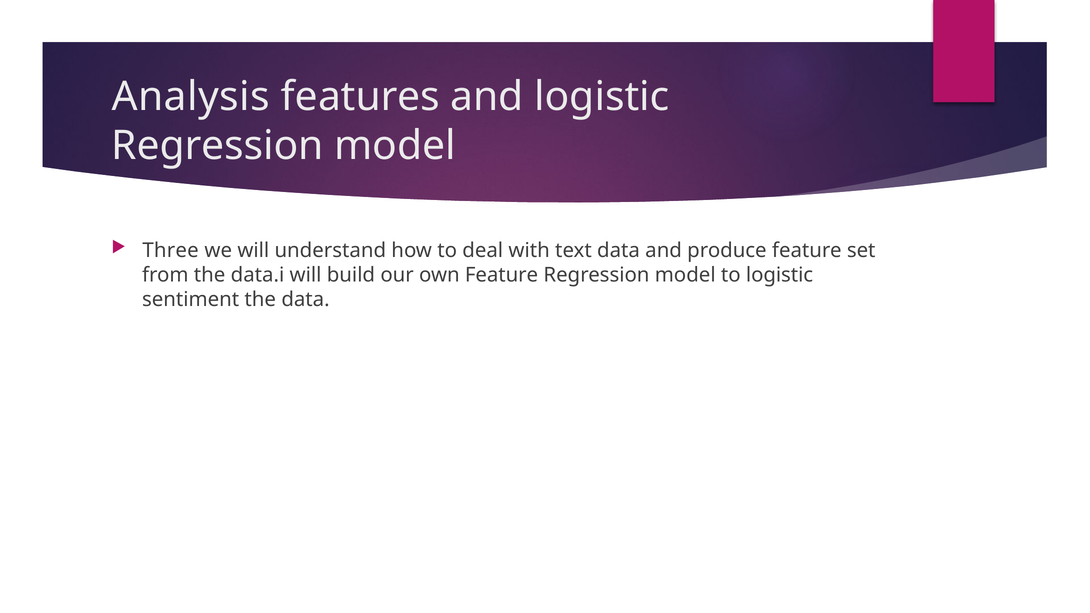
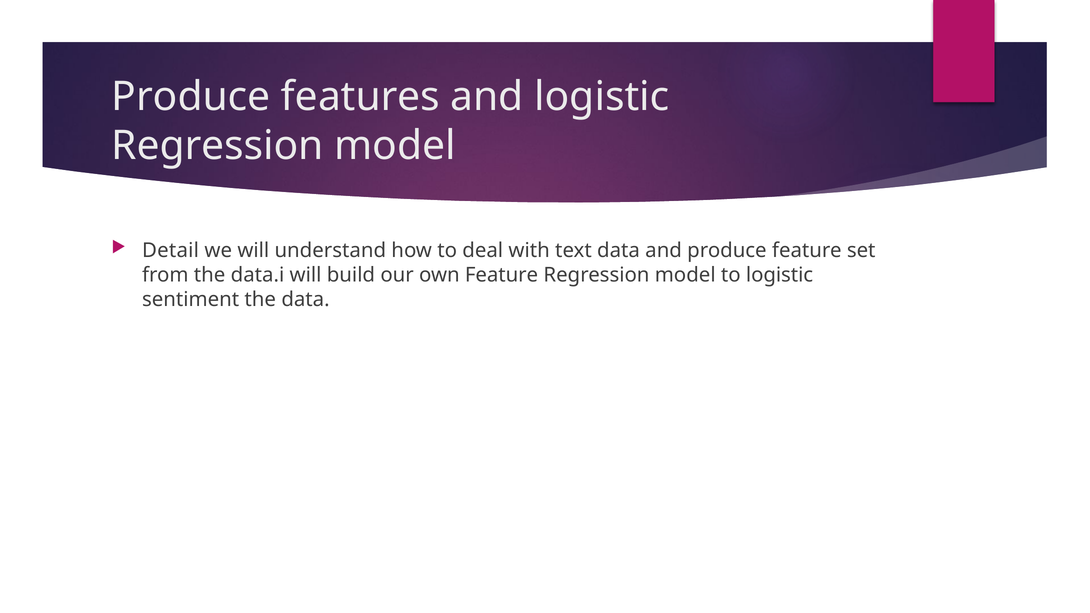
Analysis: Analysis -> Produce (191, 97)
Three: Three -> Detail (171, 251)
